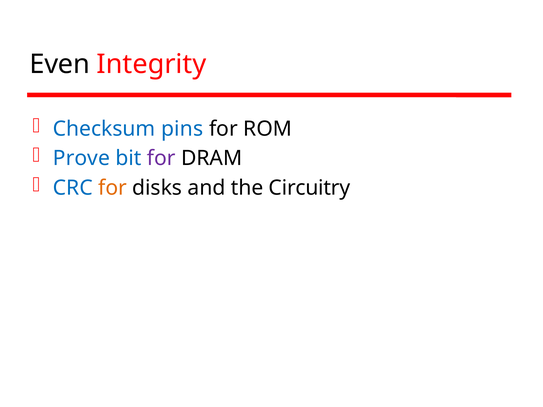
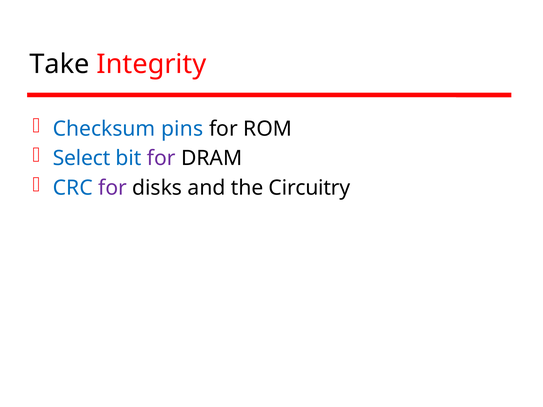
Even: Even -> Take (60, 64)
Prove: Prove -> Select (82, 158)
for colour: orange -> purple (112, 188)
